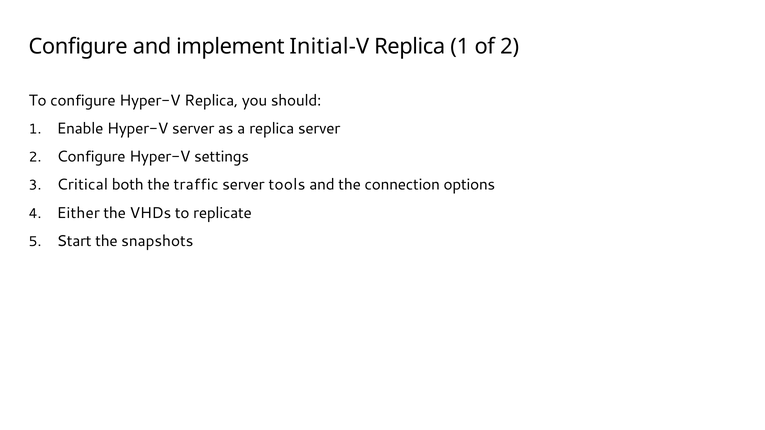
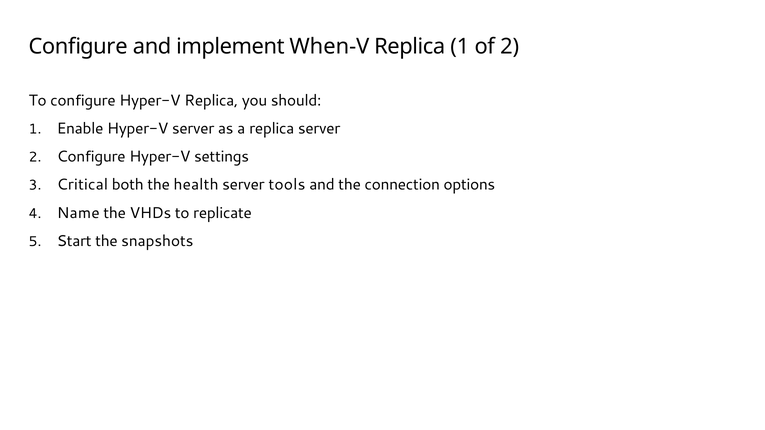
Initial-V: Initial-V -> When-V (329, 47)
traffic: traffic -> health (196, 185)
Either: Either -> Name (78, 213)
